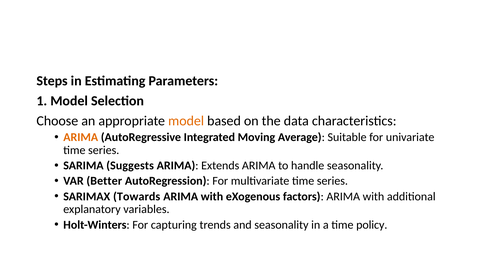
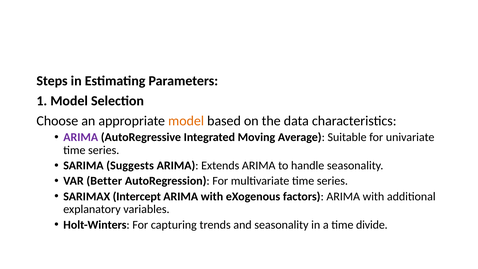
ARIMA colour: orange -> purple (81, 137)
Towards: Towards -> Intercept (137, 196)
policy: policy -> divide (372, 225)
